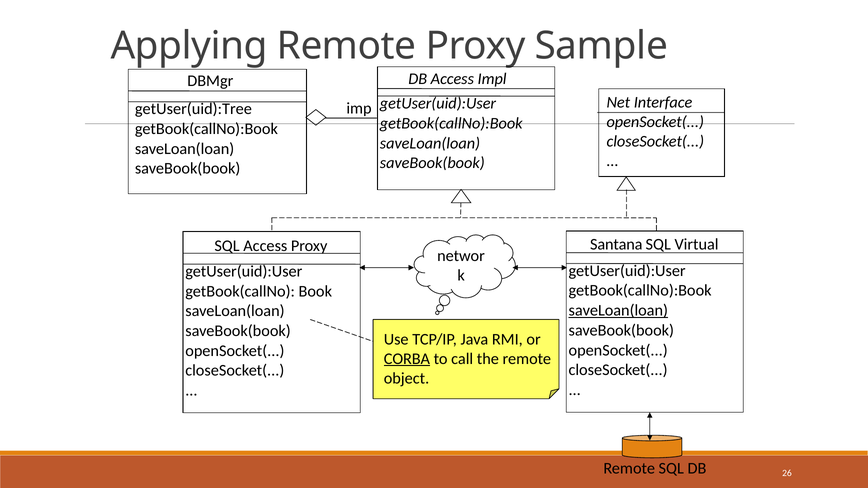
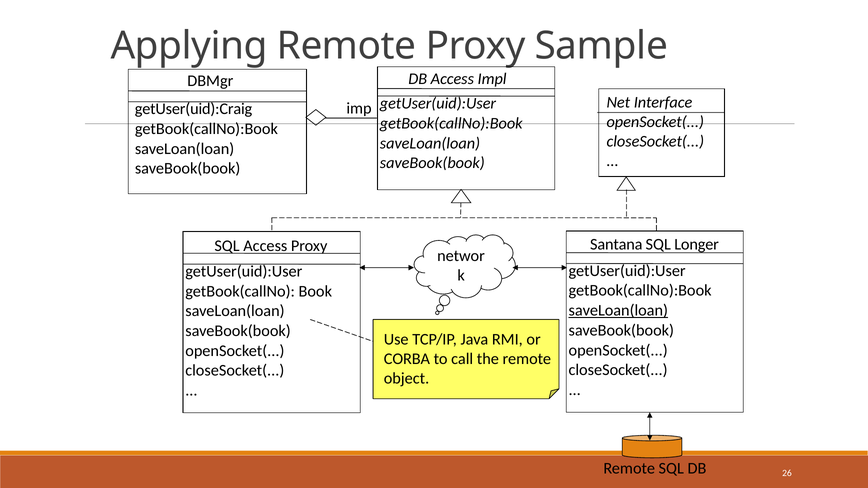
getUser(uid):Tree: getUser(uid):Tree -> getUser(uid):Craig (194, 109)
Virtual: Virtual -> Longer (697, 245)
CORBA underline: present -> none (407, 359)
